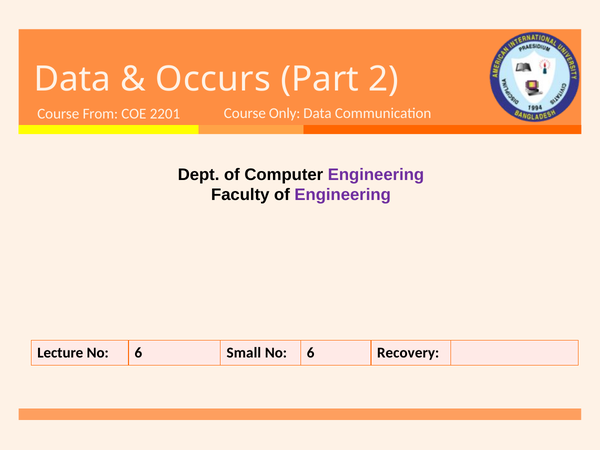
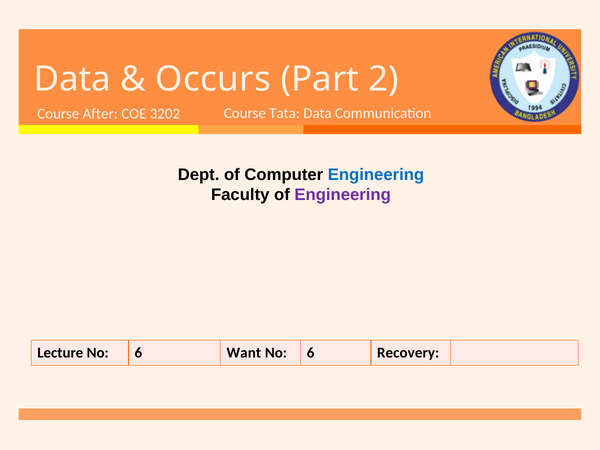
Only: Only -> Tata (285, 113)
From: From -> After (100, 114)
2201: 2201 -> 3202 (165, 114)
Engineering colour: purple -> blue (376, 175)
Small: Small -> Want (244, 353)
